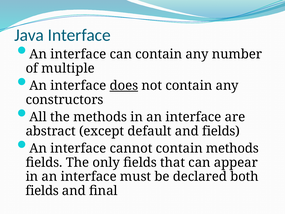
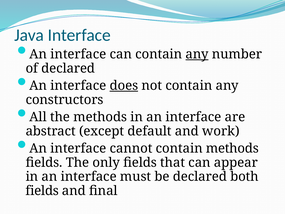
any underline: none -> present (197, 54)
of multiple: multiple -> declared (68, 68)
and fields: fields -> work (221, 131)
